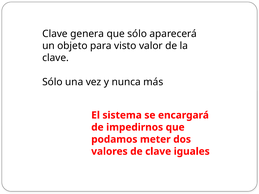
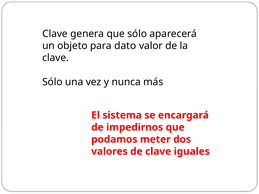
visto: visto -> dato (125, 46)
